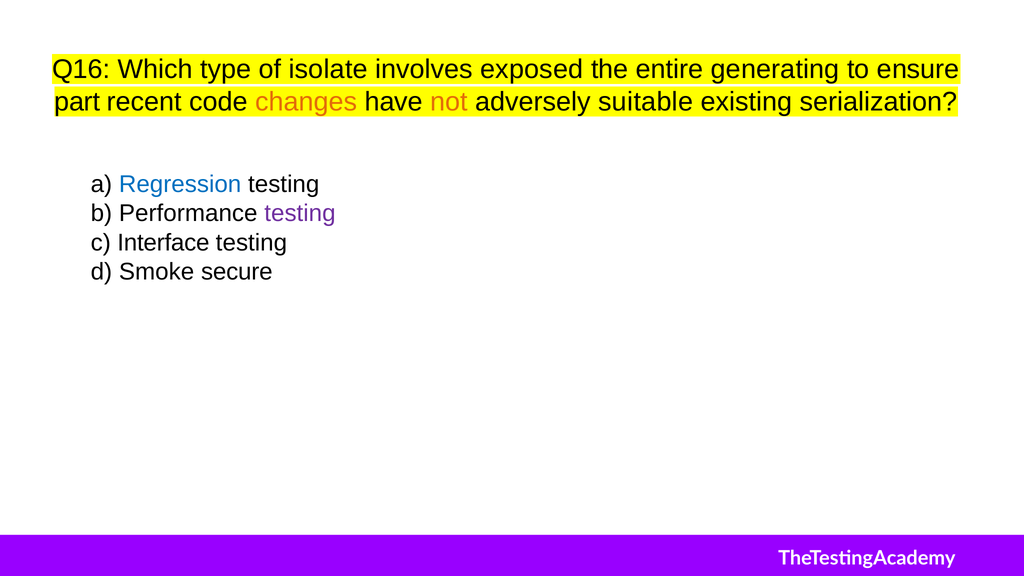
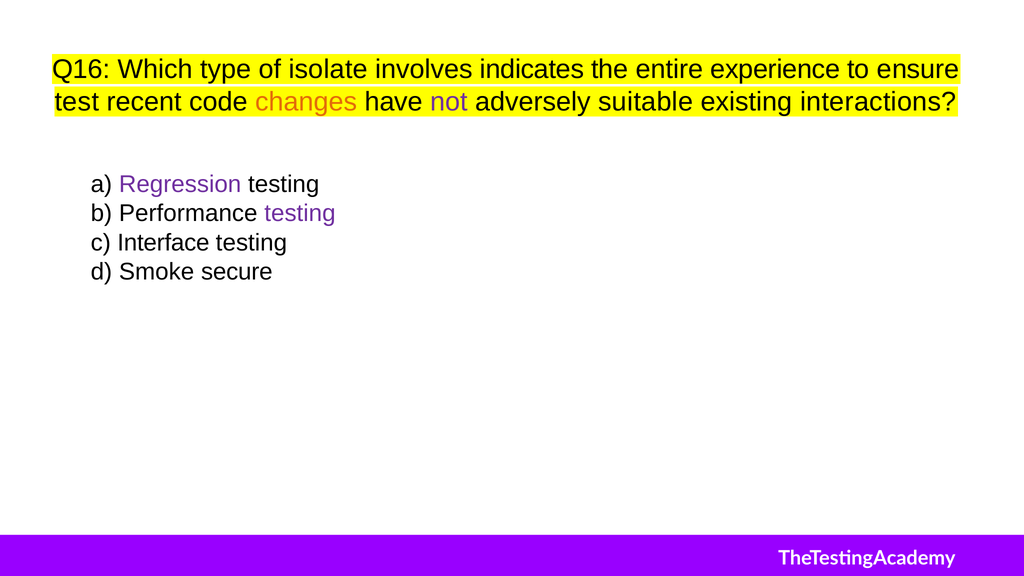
exposed: exposed -> indicates (532, 69)
generating: generating -> experience (775, 69)
part: part -> test (77, 102)
not colour: orange -> purple (449, 102)
serialization: serialization -> interactions (878, 102)
Regression colour: blue -> purple (180, 184)
